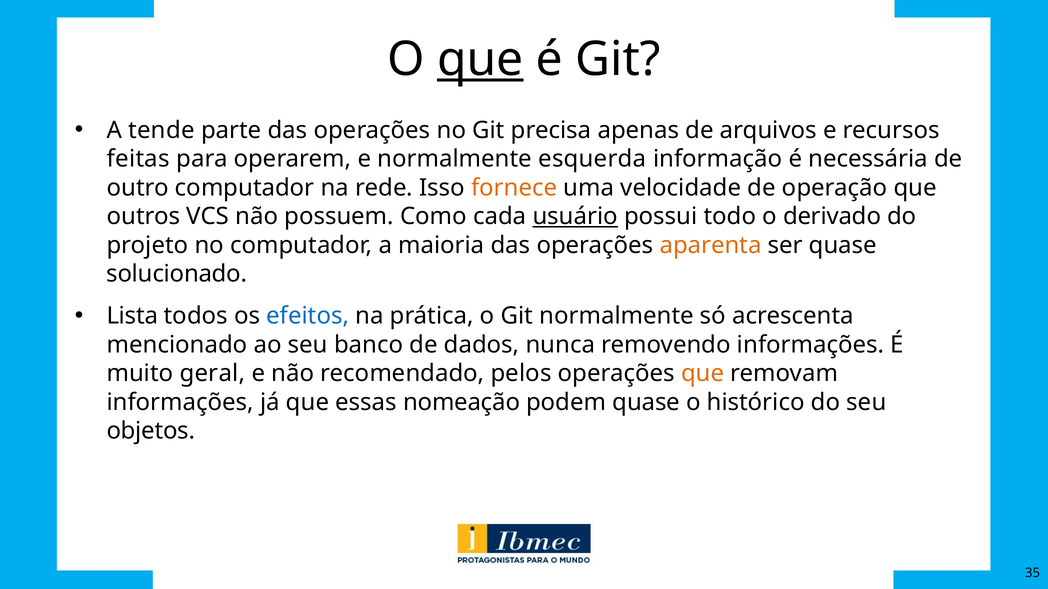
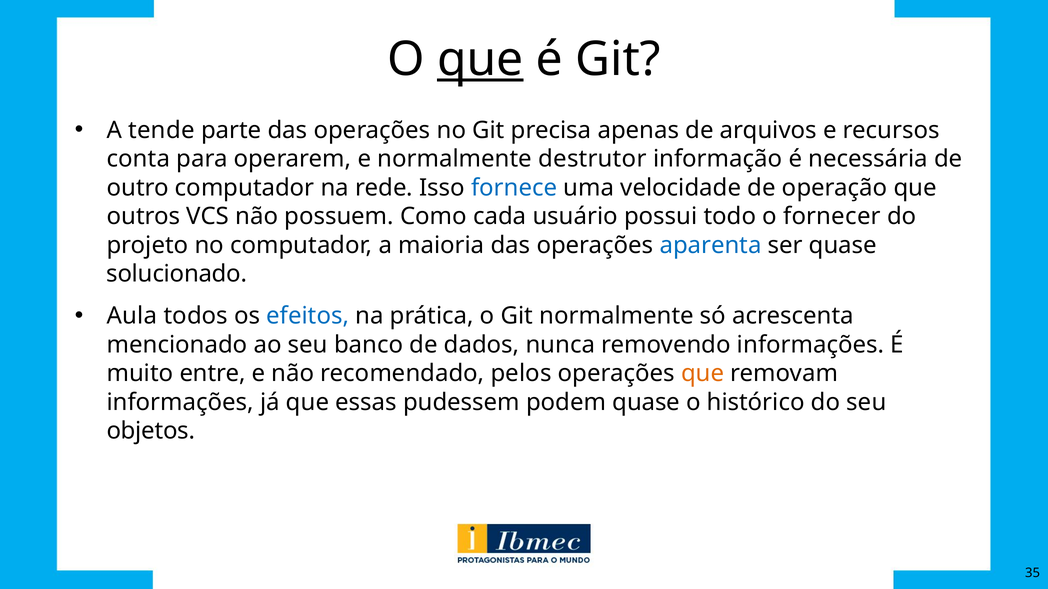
feitas: feitas -> conta (138, 159)
esquerda: esquerda -> destrutor (592, 159)
fornece colour: orange -> blue (514, 188)
usuário underline: present -> none (575, 217)
derivado: derivado -> fornecer (832, 217)
aparenta colour: orange -> blue (711, 245)
Lista: Lista -> Aula (132, 316)
geral: geral -> entre (213, 374)
nomeação: nomeação -> pudessem (462, 403)
